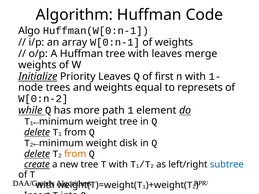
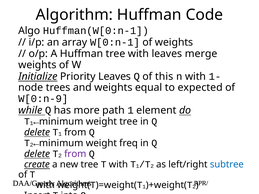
first: first -> this (164, 76)
represets: represets -> expected (200, 88)
W[0:n-2: W[0:n-2 -> W[0:n-9 (43, 99)
disk: disk -> freq (129, 143)
from colour: orange -> purple (75, 154)
